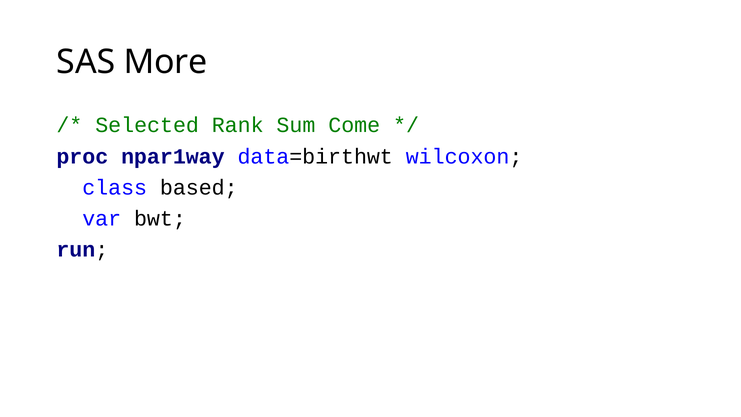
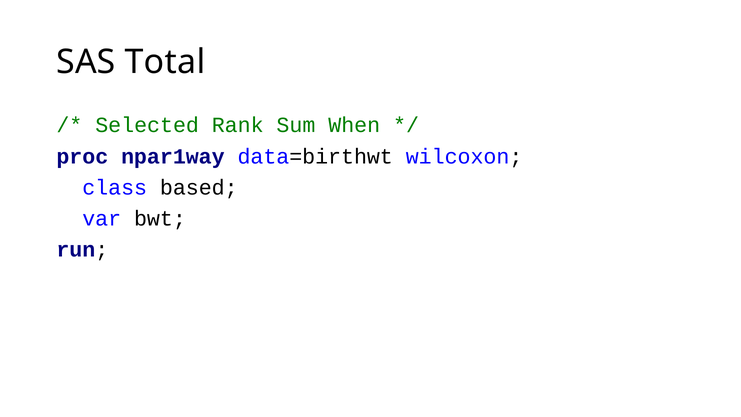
More: More -> Total (165, 62)
Come: Come -> When (354, 125)
